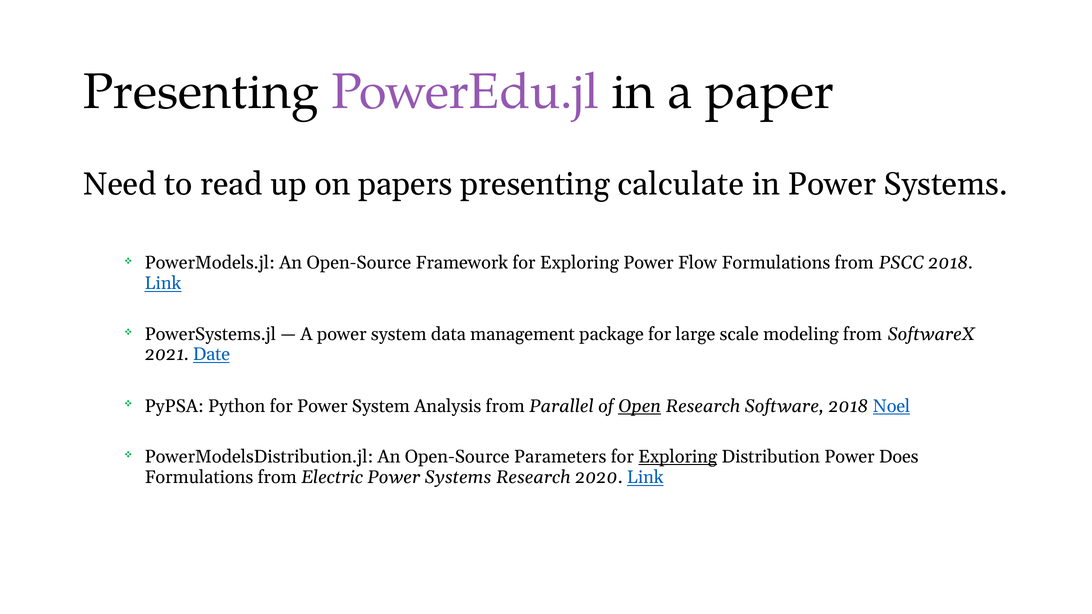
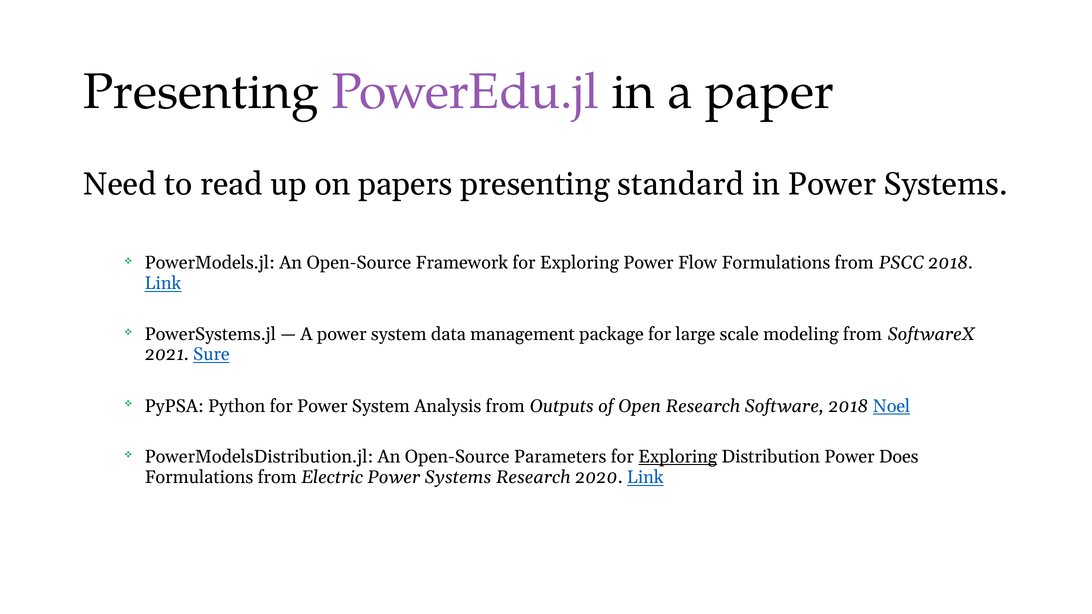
calculate: calculate -> standard (681, 185)
Date: Date -> Sure (211, 355)
Parallel: Parallel -> Outputs (562, 406)
Open underline: present -> none (640, 406)
